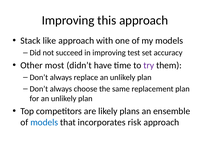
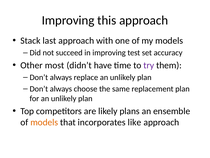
like: like -> last (49, 41)
models colour: blue -> orange (44, 122)
risk: risk -> like (135, 122)
